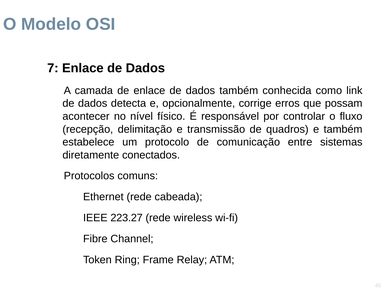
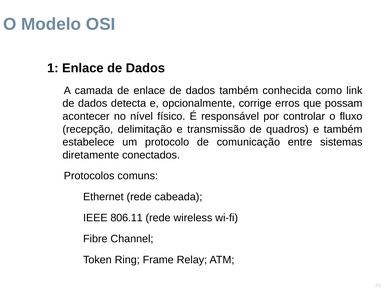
7: 7 -> 1 (53, 68)
223.27: 223.27 -> 806.11 (127, 217)
